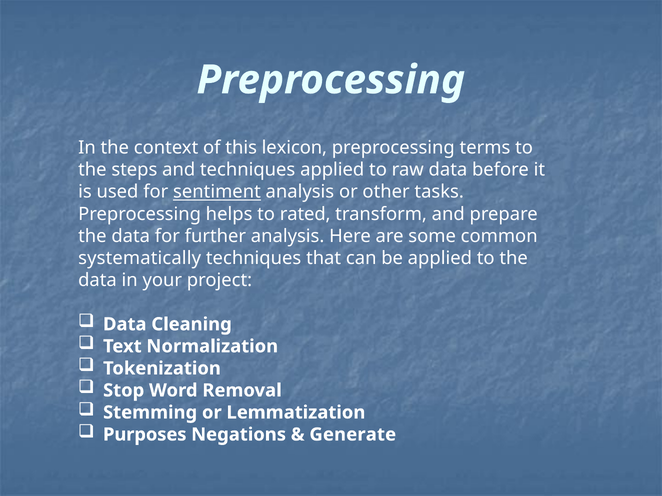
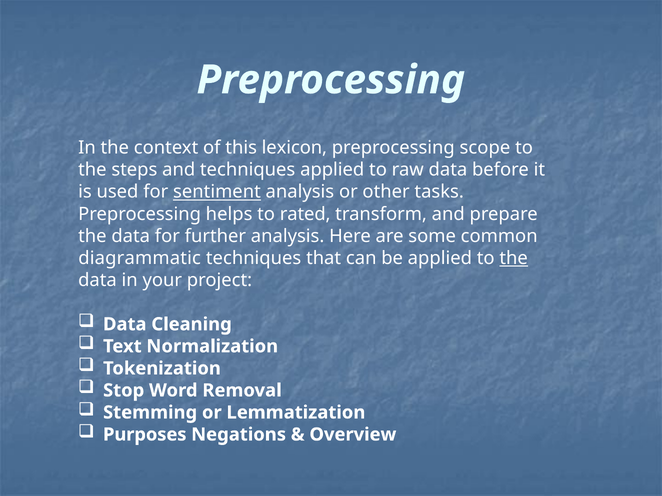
terms: terms -> scope (485, 148)
systematically: systematically -> diagrammatic (140, 258)
the underline: none -> present (514, 258)
Generate: Generate -> Overview (353, 435)
